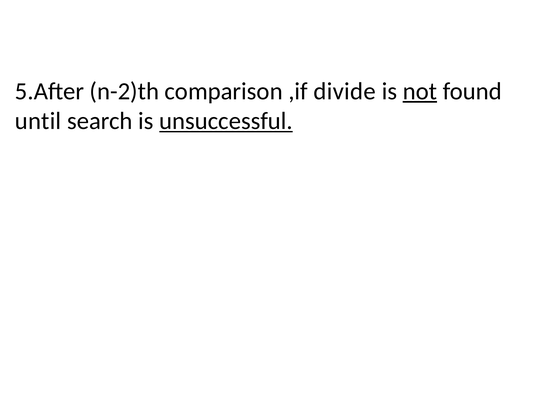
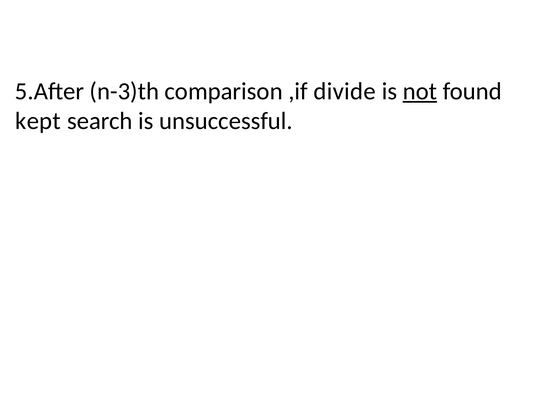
n-2)th: n-2)th -> n-3)th (124, 91)
until: until -> kept (38, 121)
unsuccessful underline: present -> none (226, 121)
